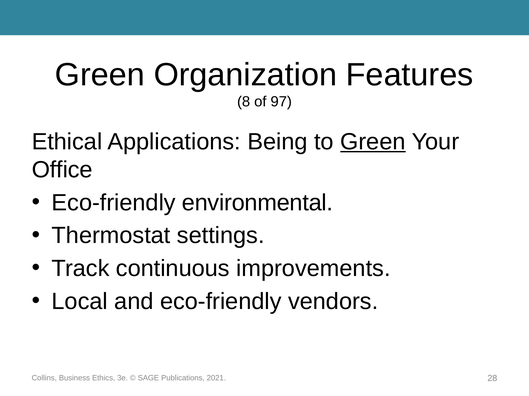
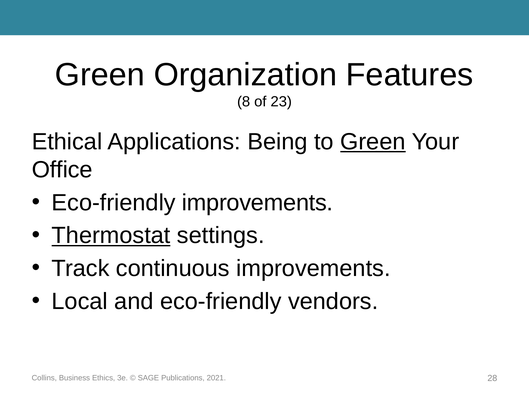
97: 97 -> 23 (281, 102)
Eco-friendly environmental: environmental -> improvements (258, 203)
Thermostat underline: none -> present (111, 236)
